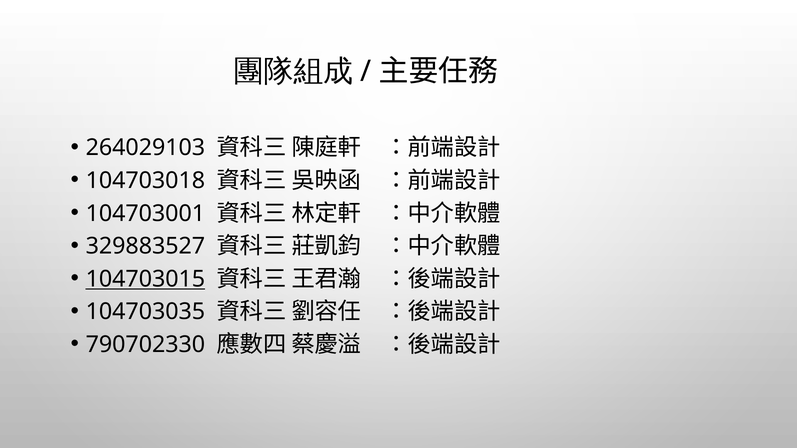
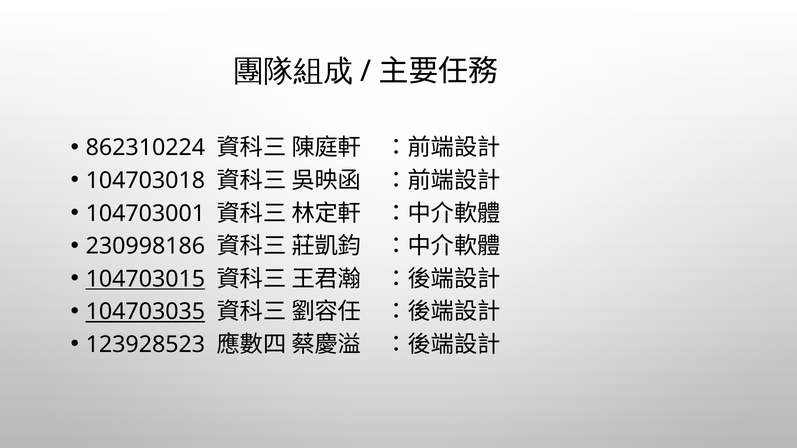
264029103: 264029103 -> 862310224 (145, 148)
329883527: 329883527 -> 230998186 (145, 246)
104703035 underline: none -> present (145, 312)
790702330: 790702330 -> 123928523 (145, 345)
